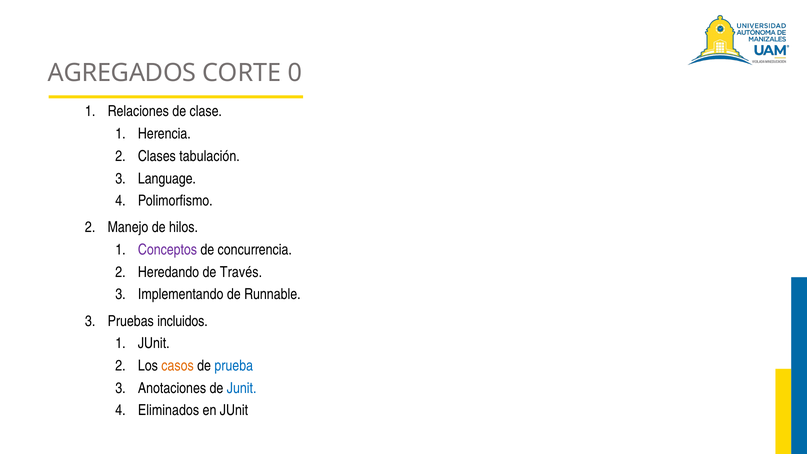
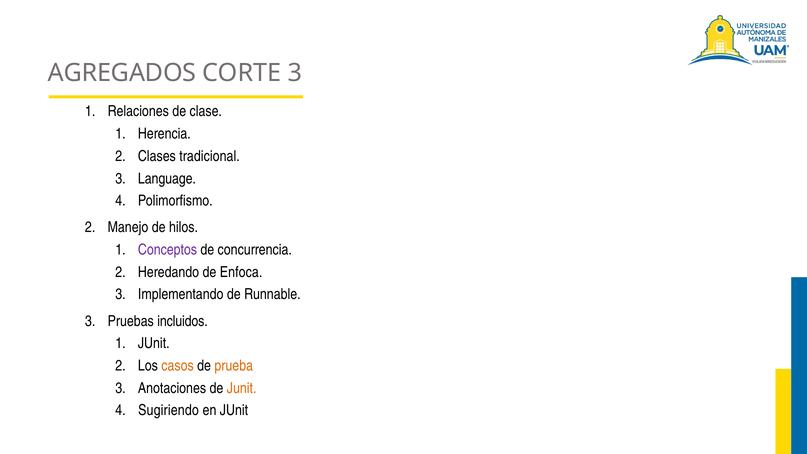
CORTE 0: 0 -> 3 (295, 73)
tabulación: tabulación -> tradicional (210, 156)
Través: Través -> Enfoca (241, 272)
prueba colour: blue -> orange (234, 366)
Junit colour: blue -> orange (242, 388)
Eliminados: Eliminados -> Sugiriendo (169, 410)
